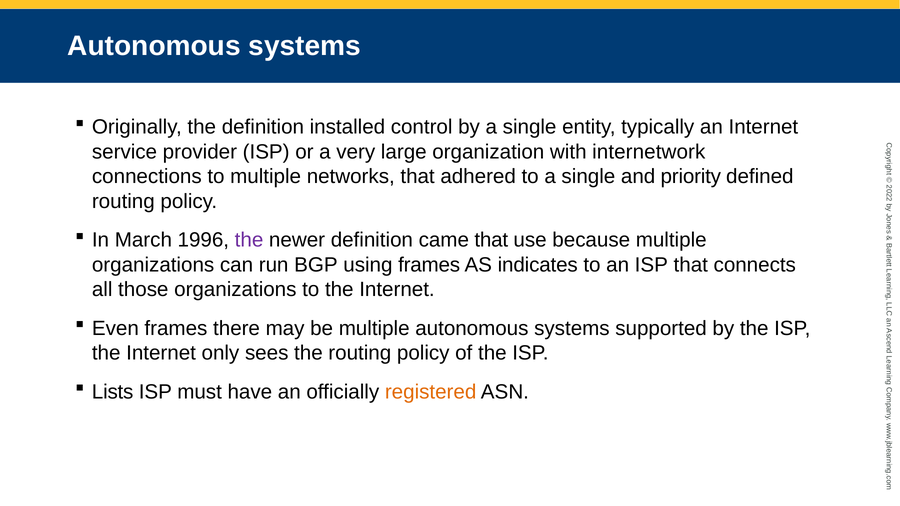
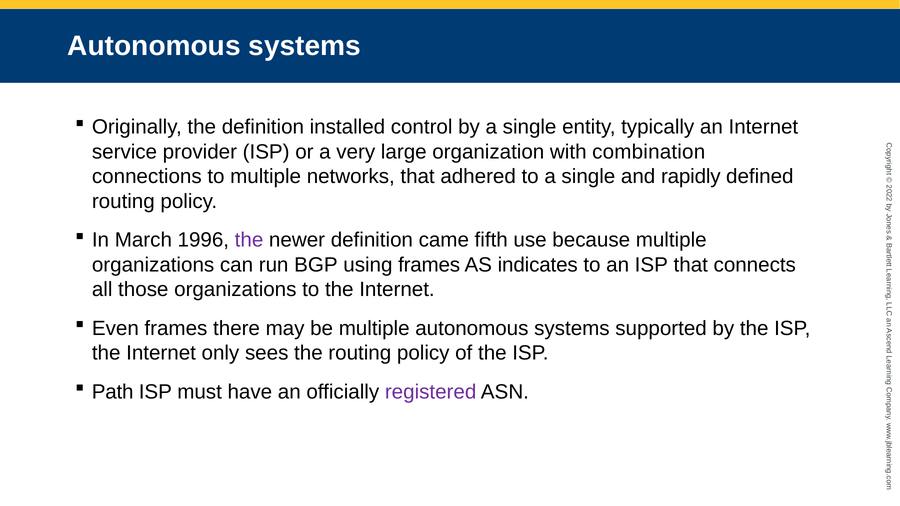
internetwork: internetwork -> combination (649, 152)
priority: priority -> rapidly (691, 177)
came that: that -> fifth (491, 240)
Lists: Lists -> Path (113, 392)
registered colour: orange -> purple (431, 392)
